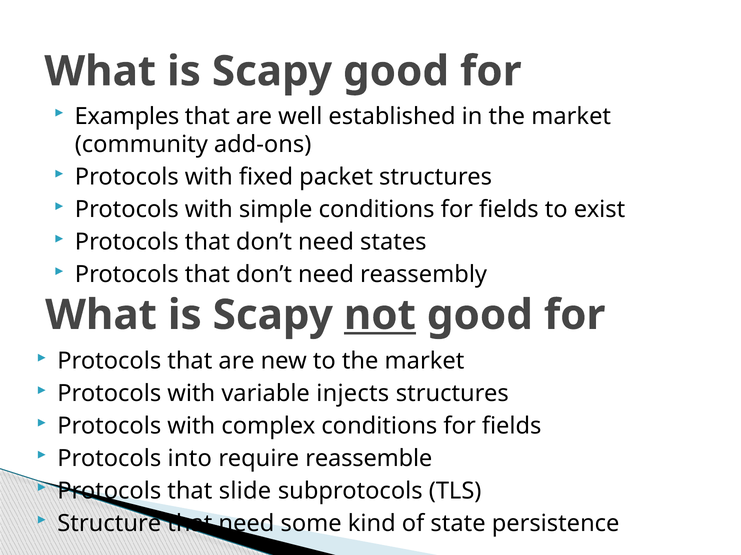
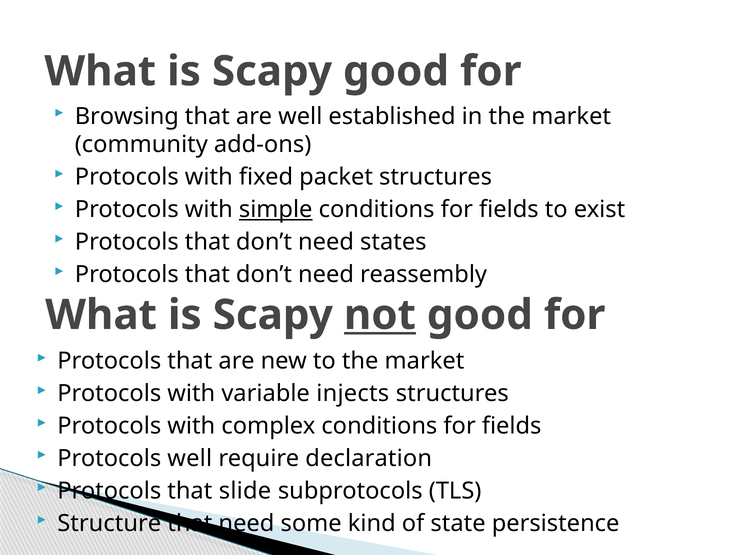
Examples: Examples -> Browsing (127, 116)
simple underline: none -> present (276, 210)
Protocols into: into -> well (190, 459)
reassemble: reassemble -> declaration (369, 459)
